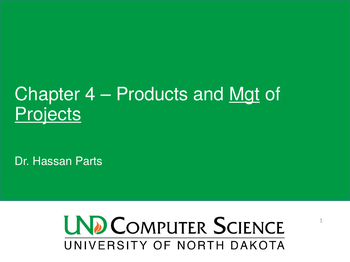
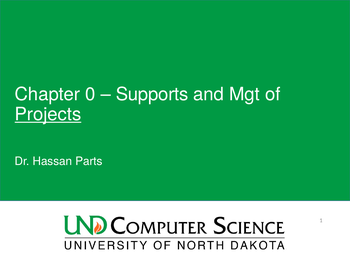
4: 4 -> 0 (90, 95)
Products: Products -> Supports (152, 95)
Mgt underline: present -> none (244, 95)
